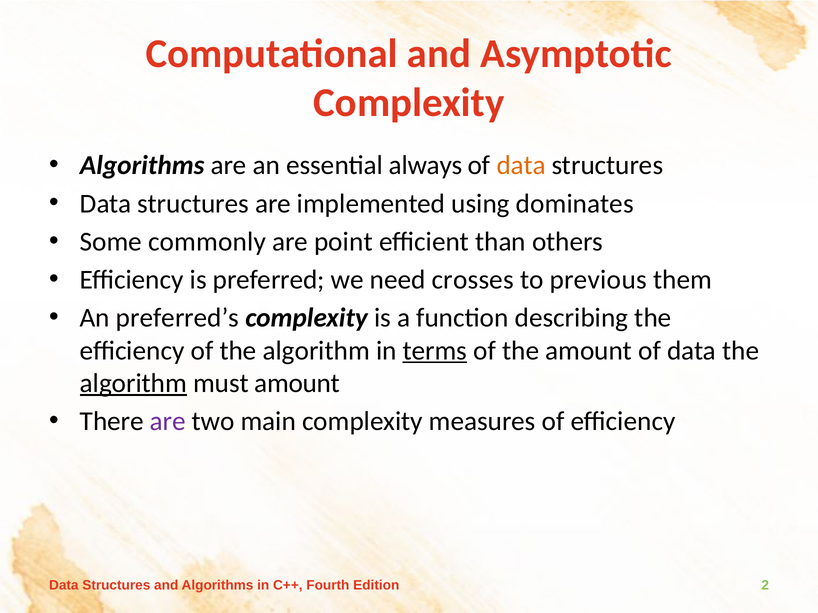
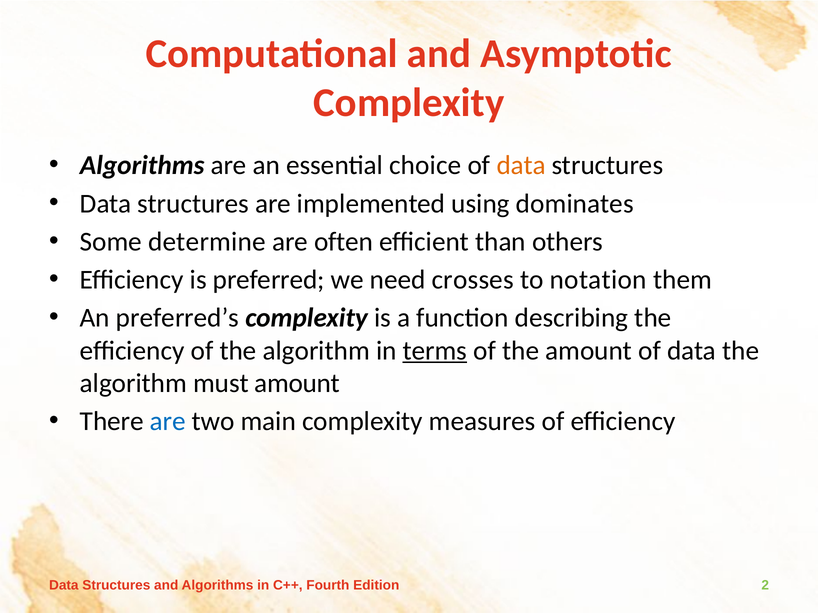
always: always -> choice (425, 166)
commonly: commonly -> determine (207, 242)
point: point -> often (344, 242)
previous: previous -> notation (598, 280)
algorithm underline: present -> none (133, 384)
are colour: purple -> blue (168, 422)
